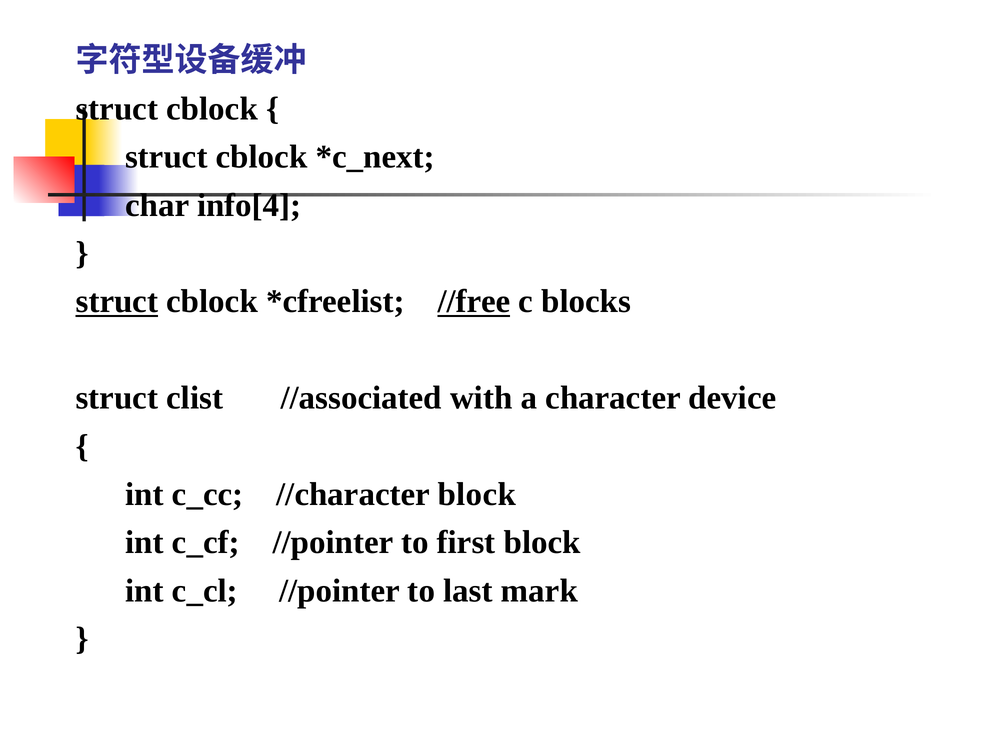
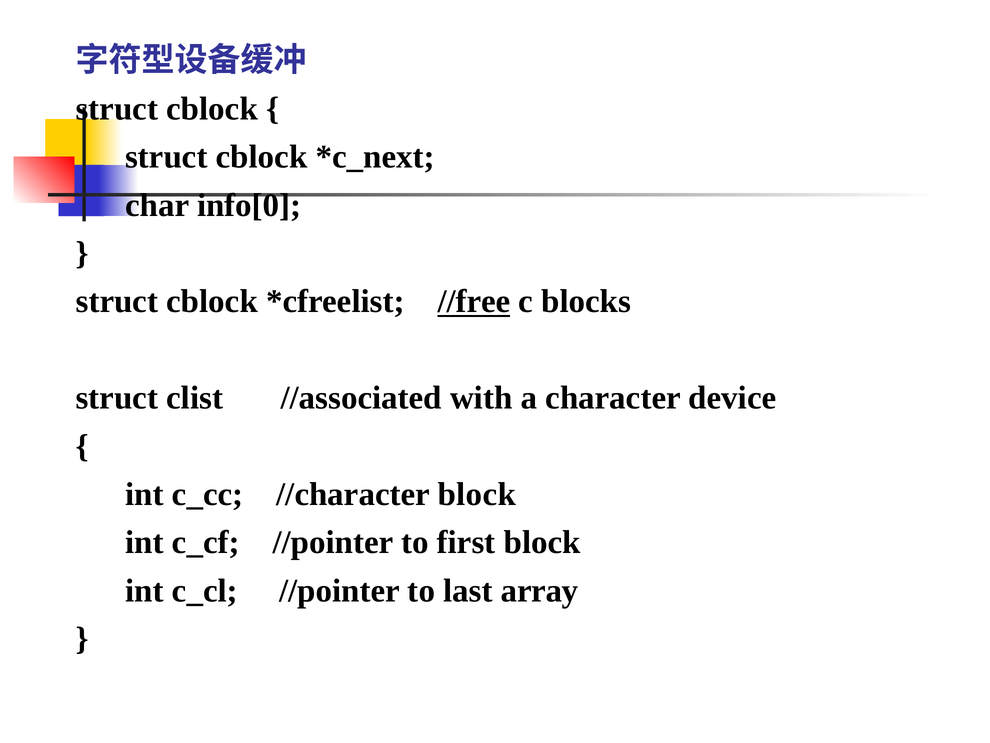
info[4: info[4 -> info[0 (249, 205)
struct underline: present -> none (117, 301)
mark: mark -> array (540, 590)
